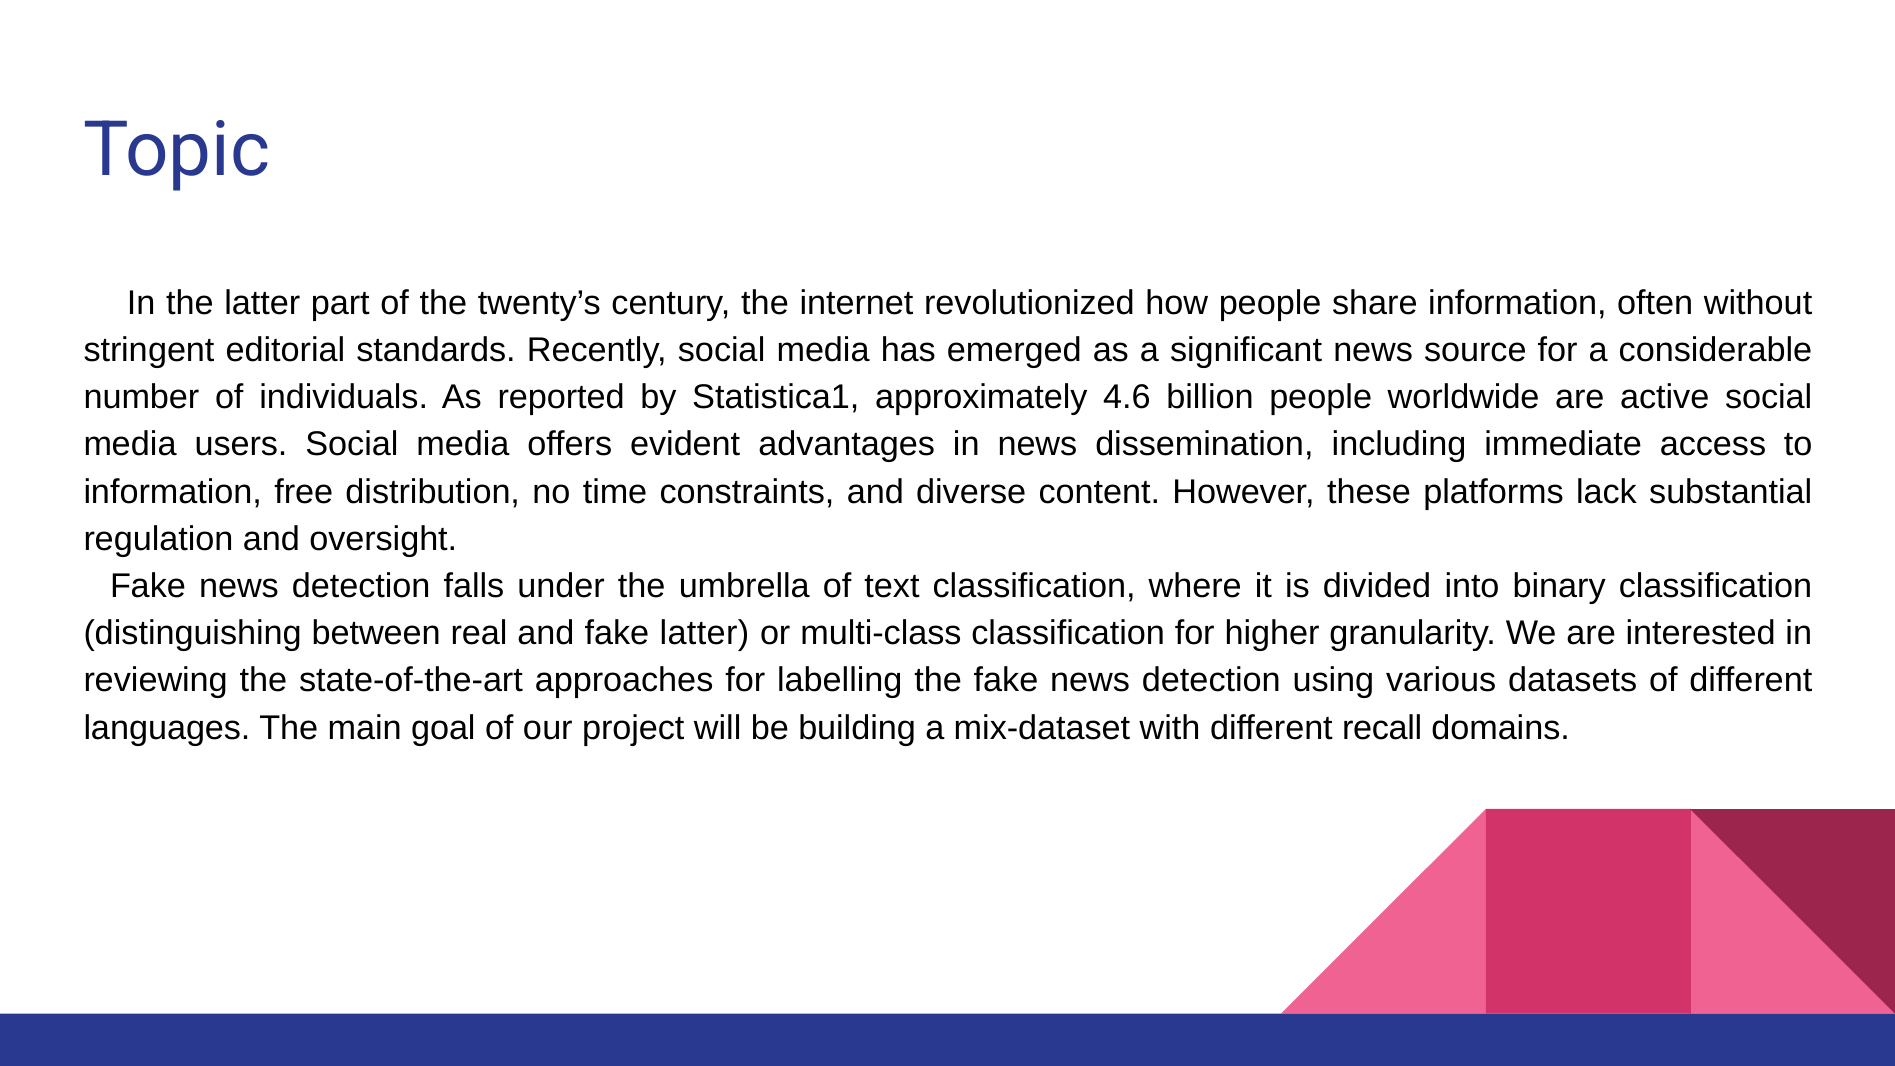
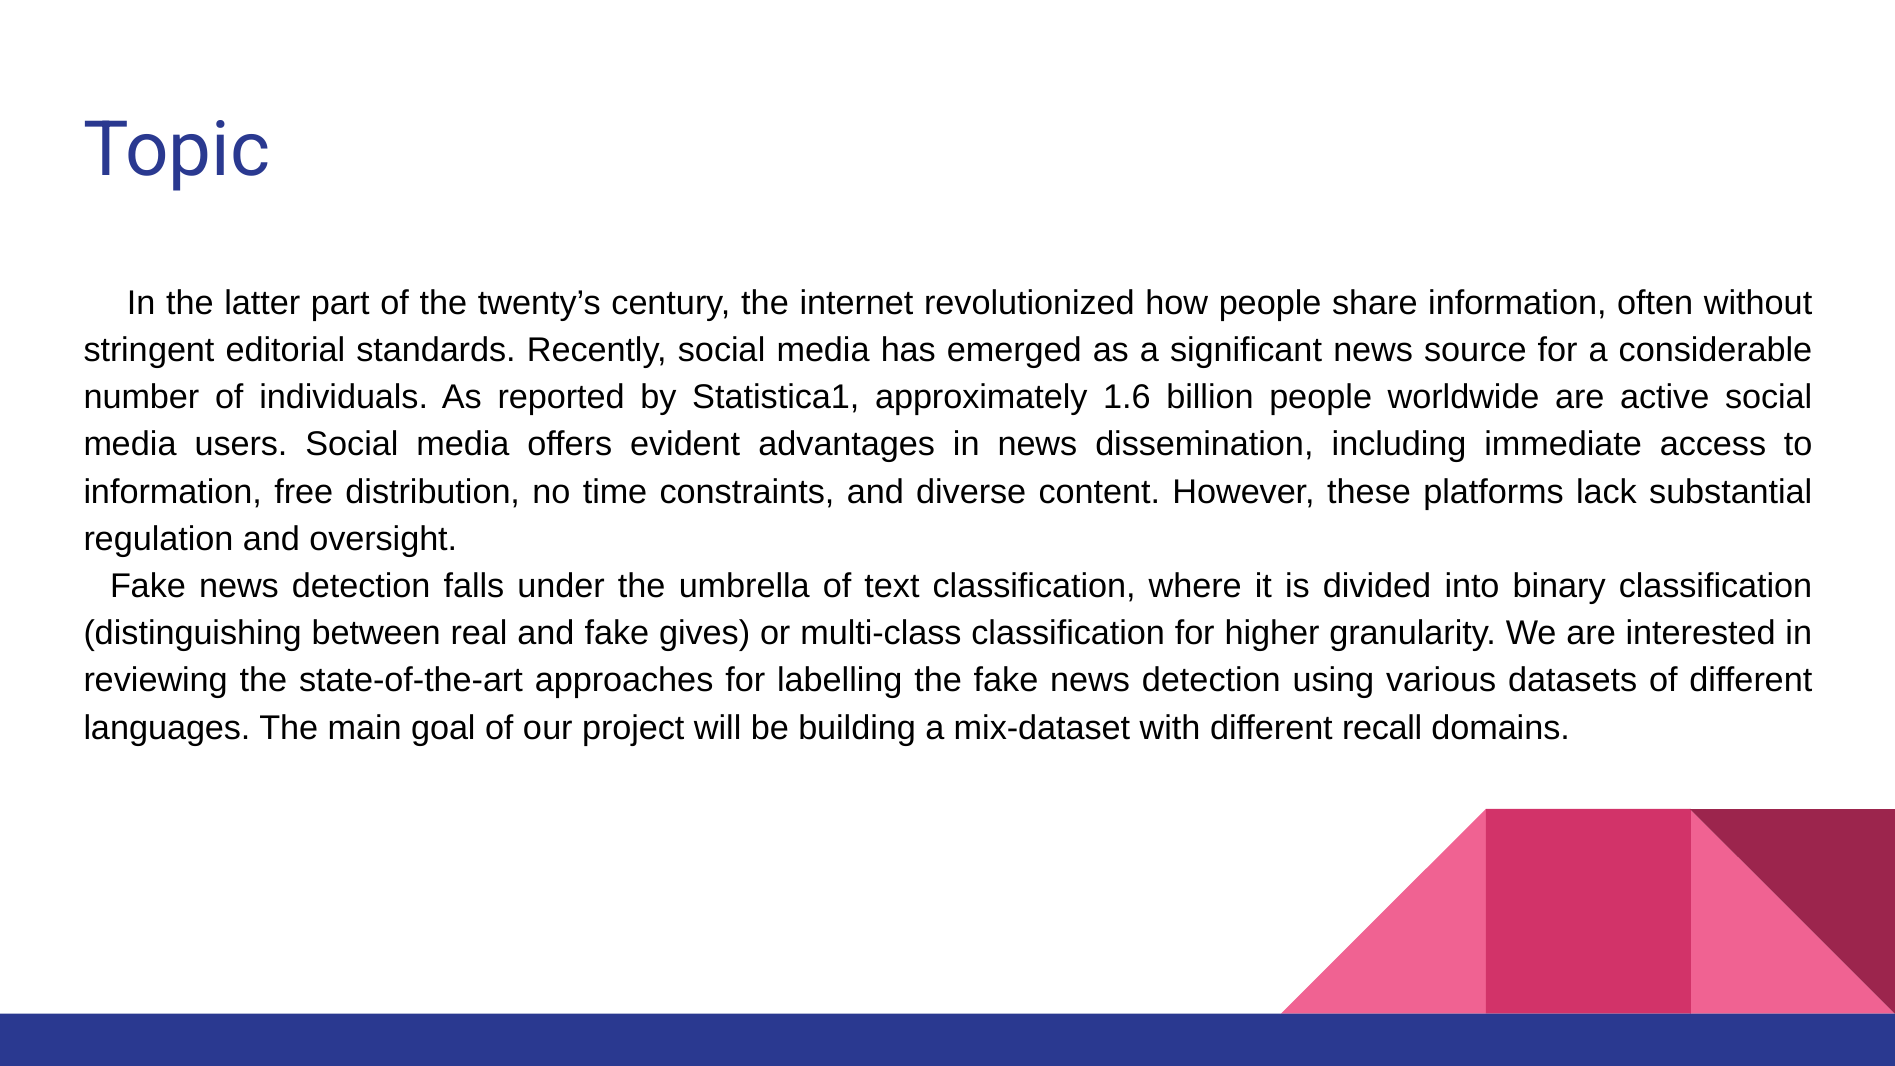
4.6: 4.6 -> 1.6 (1127, 397)
fake latter: latter -> gives (705, 633)
